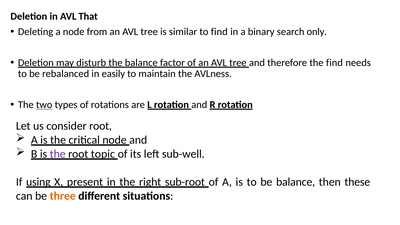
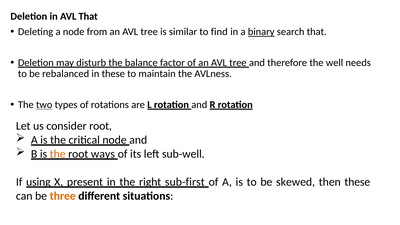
binary underline: none -> present (261, 32)
search only: only -> that (317, 32)
the find: find -> well (335, 63)
in easily: easily -> these (113, 74)
the colour: purple -> orange (58, 154)
topic: topic -> ways (103, 154)
sub-root: sub-root -> sub-first (185, 182)
be balance: balance -> skewed (296, 182)
